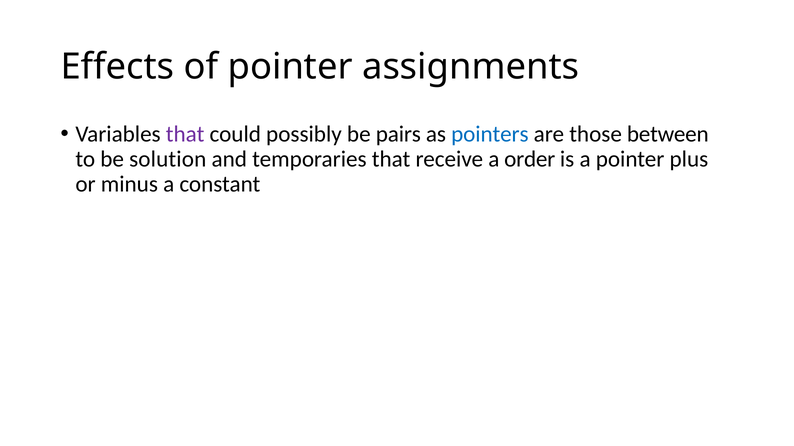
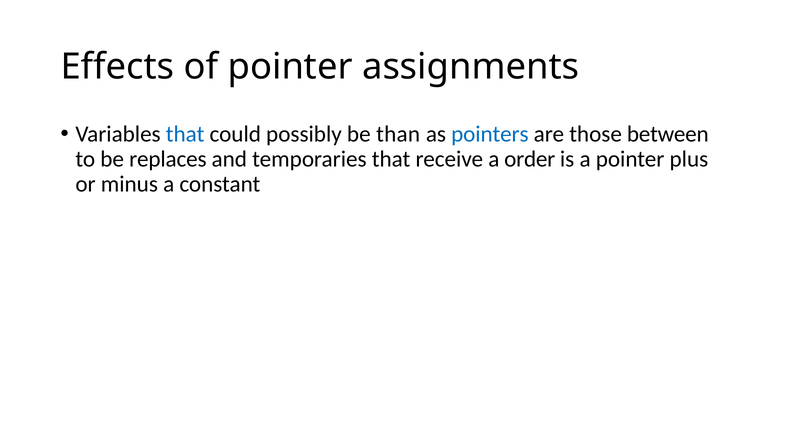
that colour: purple -> blue (185, 134)
pairs: pairs -> than (398, 134)
solution: solution -> replaces (168, 159)
